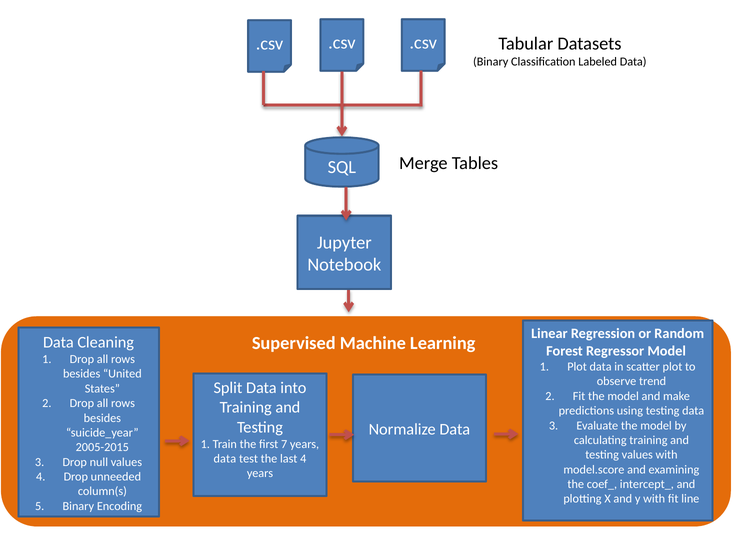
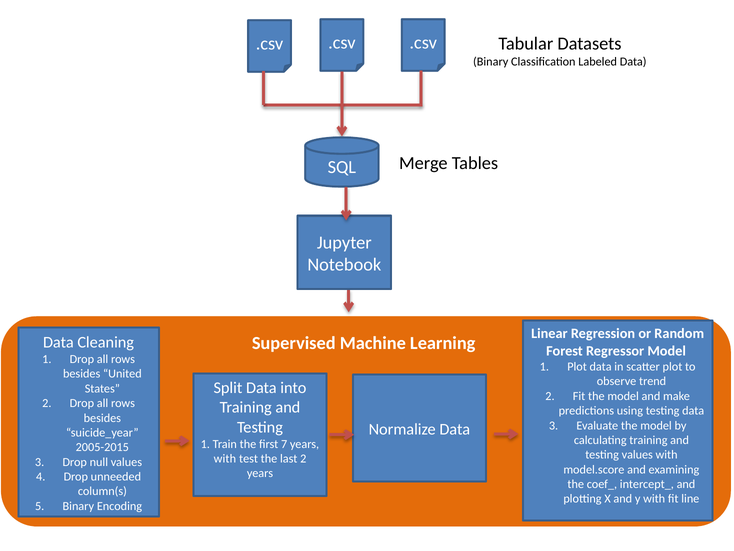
data: data -> with (225, 458)
last 4: 4 -> 2 (303, 458)
